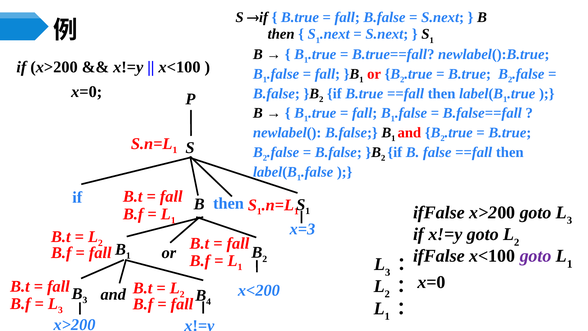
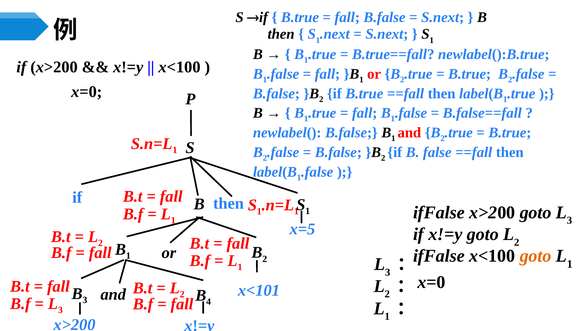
x=3: x=3 -> x=5 (302, 229)
goto colour: purple -> orange (536, 256)
x<200: x<200 -> x<101 (259, 290)
